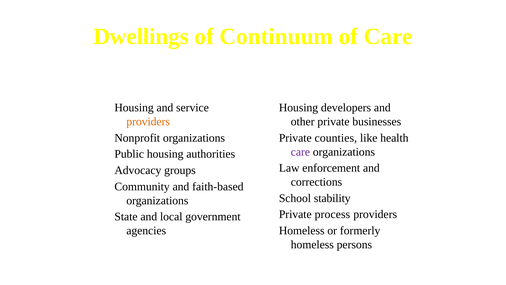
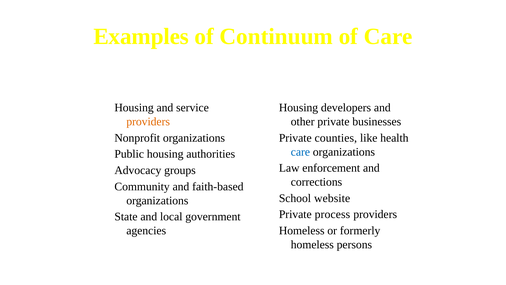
Dwellings: Dwellings -> Examples (141, 36)
care colour: purple -> blue (300, 152)
stability: stability -> website (332, 198)
